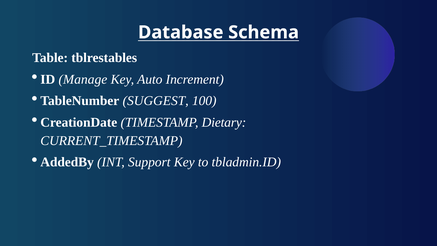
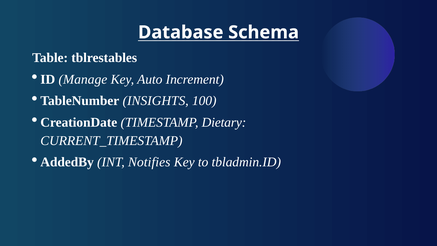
SUGGEST: SUGGEST -> INSIGHTS (156, 101)
Support: Support -> Notifies (149, 162)
